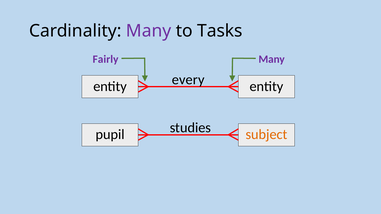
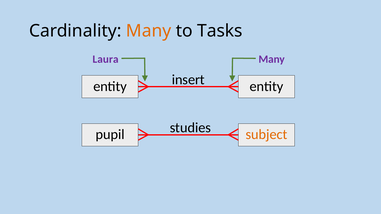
Many colour: purple -> orange (149, 31)
Fairly: Fairly -> Laura (106, 59)
every: every -> insert (188, 80)
